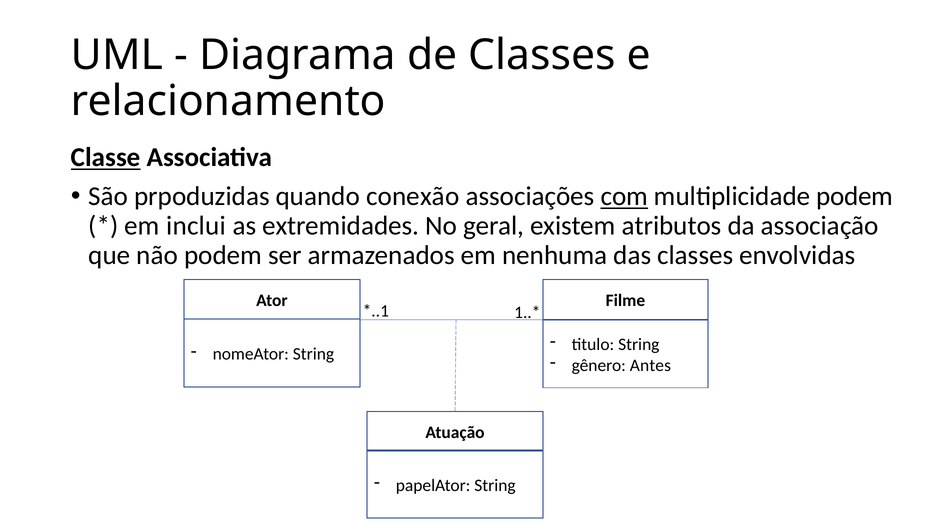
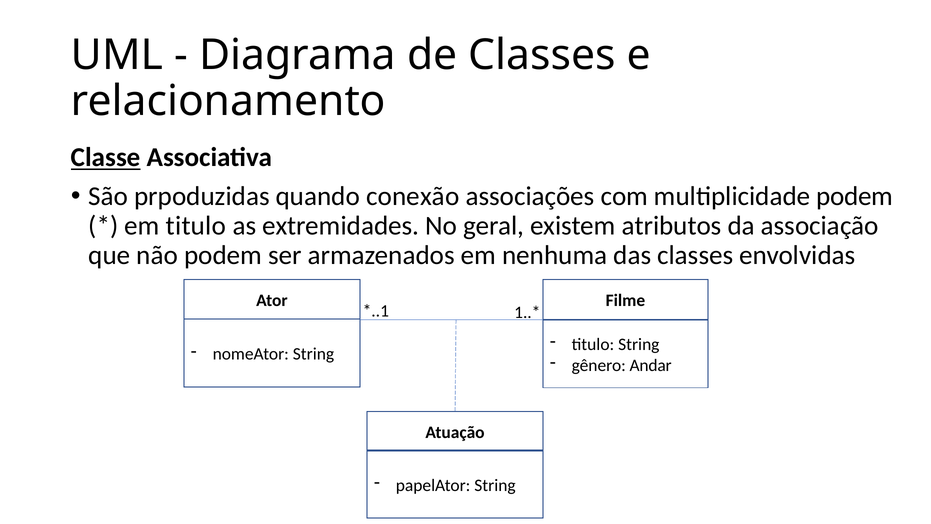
com underline: present -> none (624, 196)
em inclui: inclui -> titulo (196, 226)
Antes: Antes -> Andar (651, 365)
